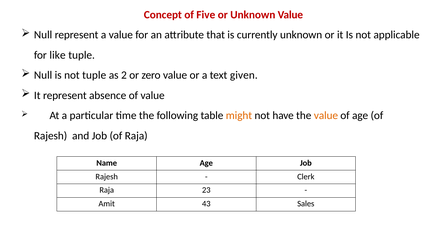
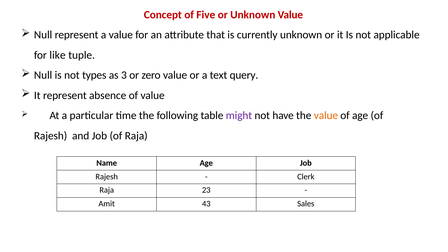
not tuple: tuple -> types (94, 75)
2: 2 -> 3 (124, 75)
given: given -> query (244, 75)
might colour: orange -> purple (239, 116)
